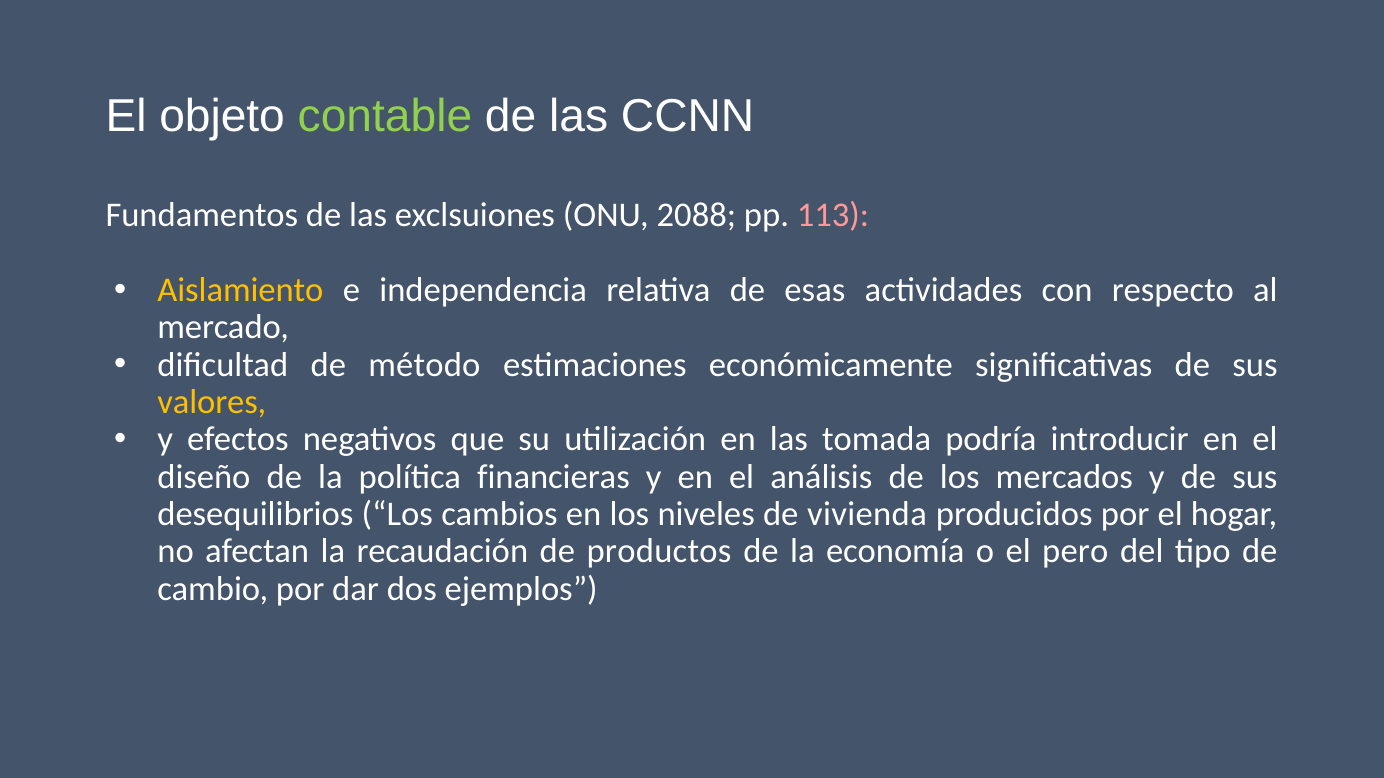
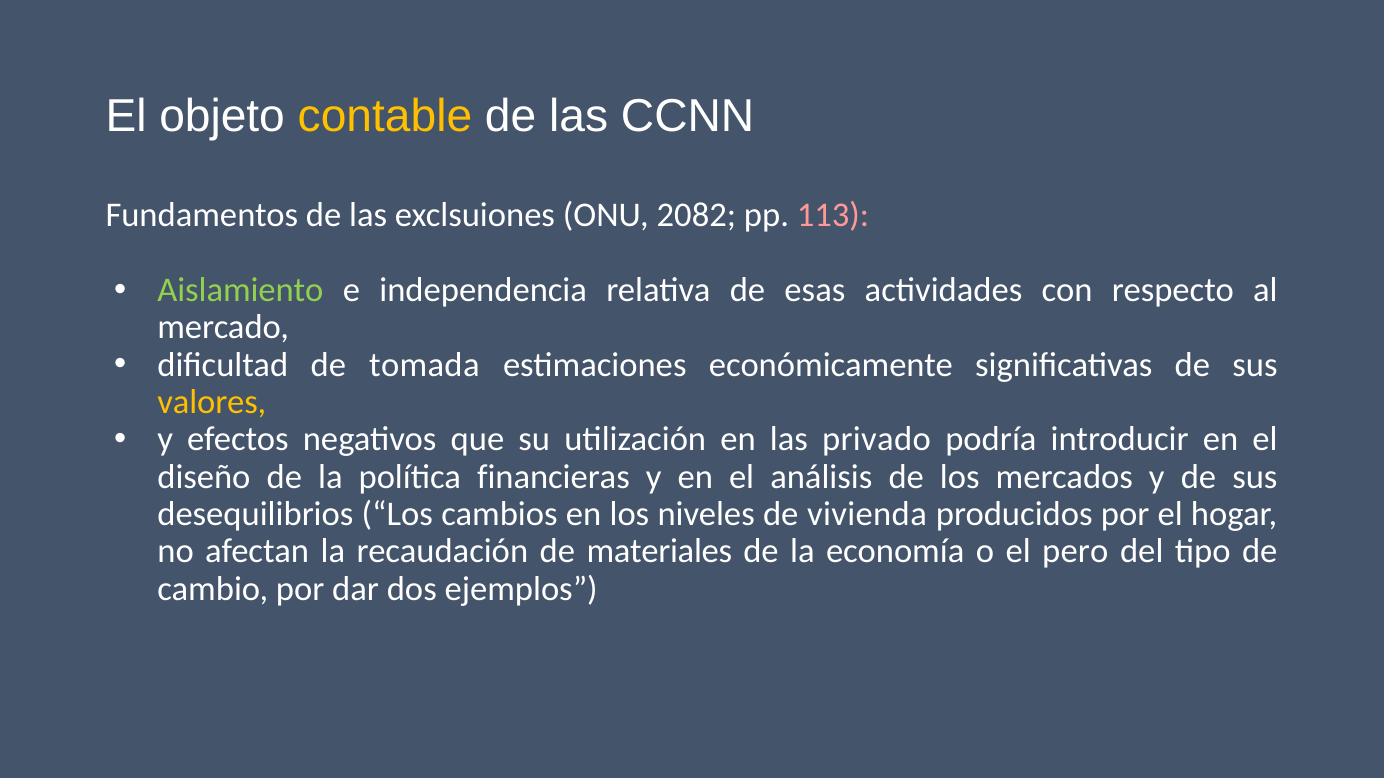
contable colour: light green -> yellow (385, 116)
2088: 2088 -> 2082 (696, 216)
Aislamiento colour: yellow -> light green (240, 290)
método: método -> tomada (424, 365)
tomada: tomada -> privado (876, 440)
productos: productos -> materiales (659, 552)
